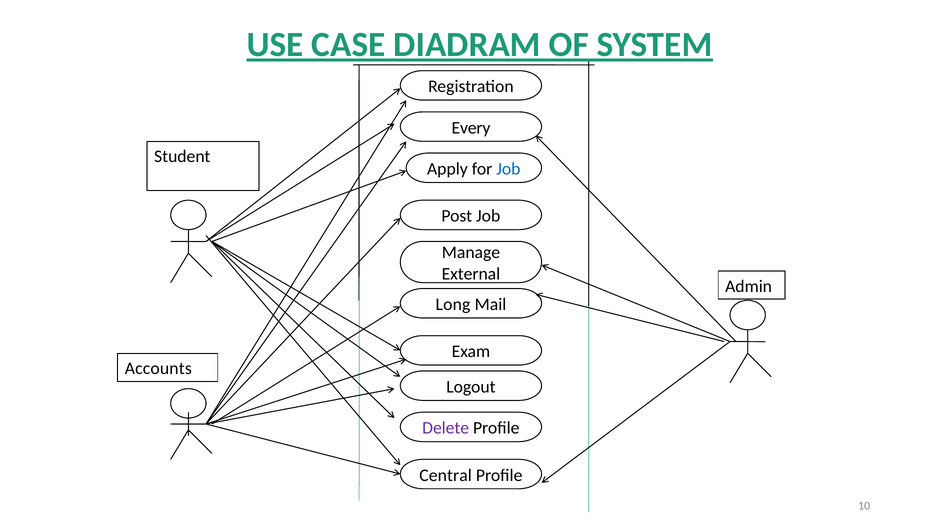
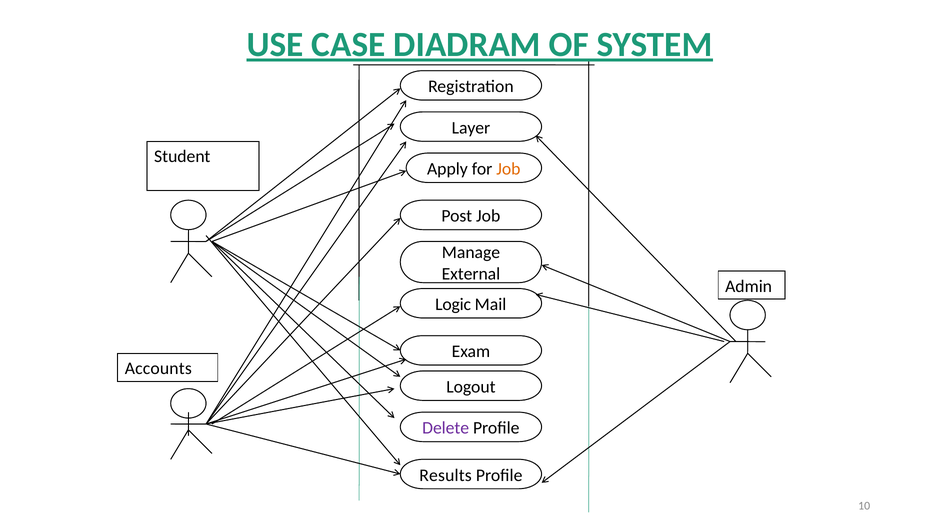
Every: Every -> Layer (471, 128)
Job colour: blue -> orange (508, 169)
Long: Long -> Logic (453, 304)
Central: Central -> Results (446, 475)
